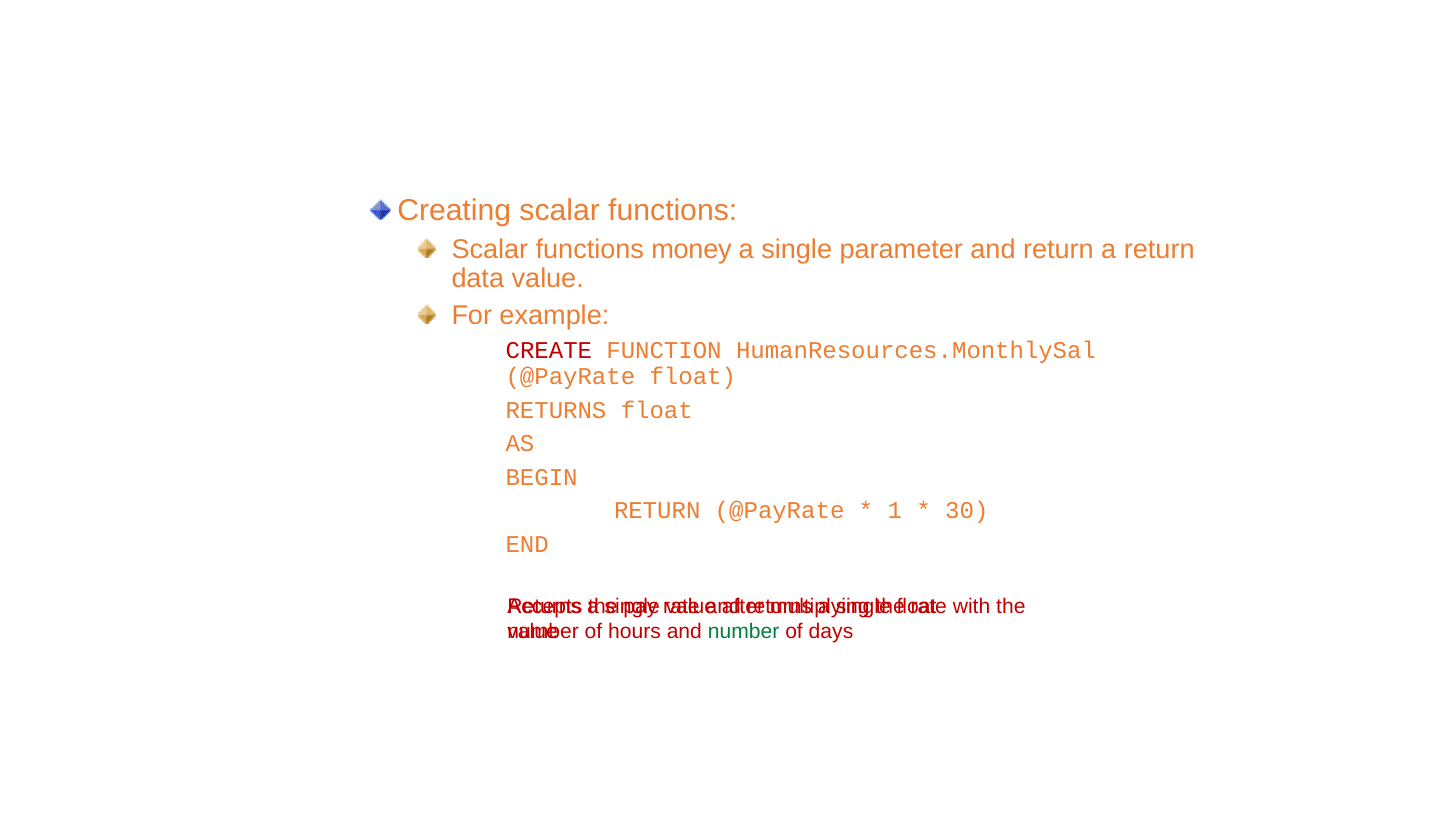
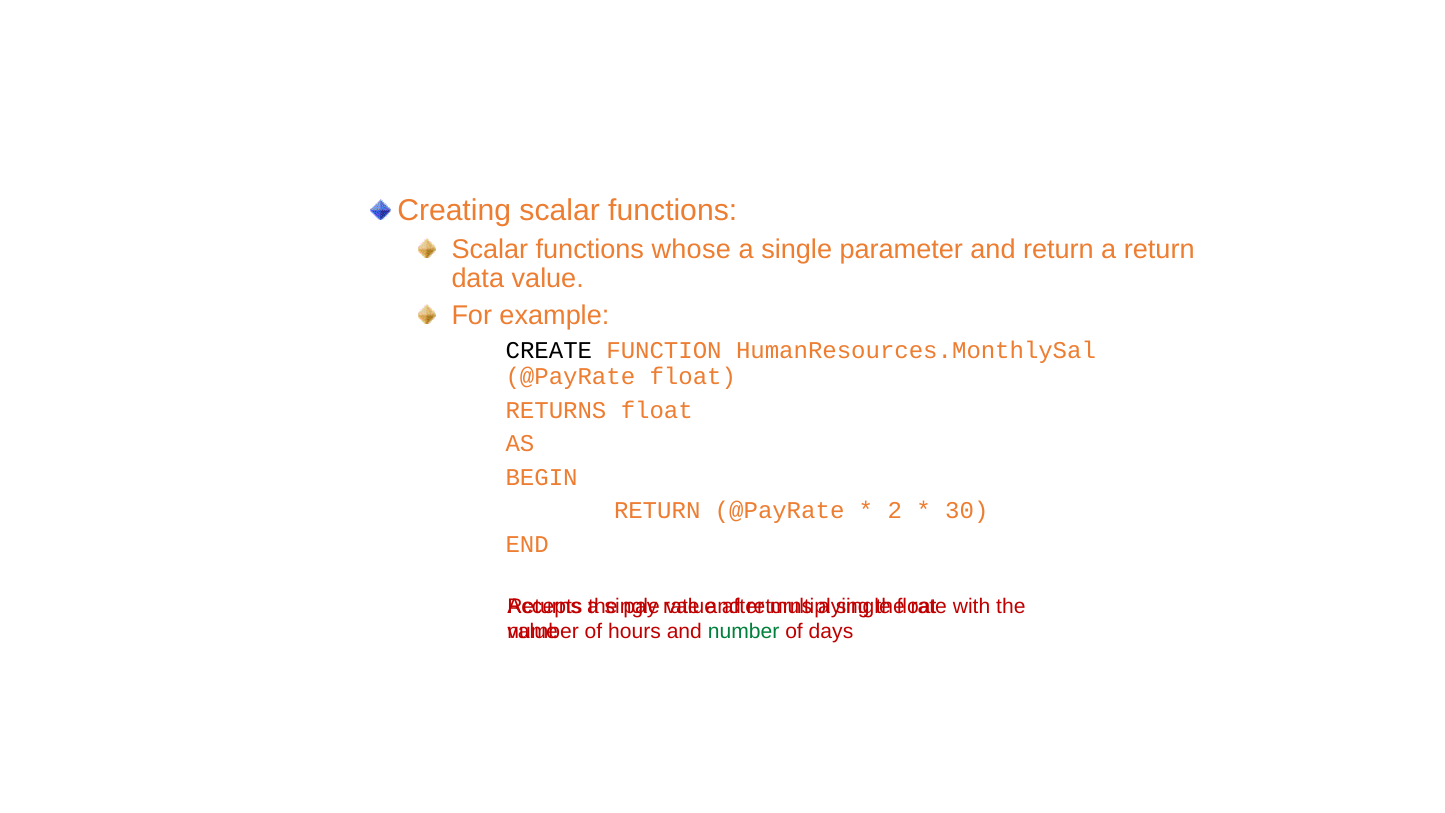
money: money -> whose (691, 249)
CREATE colour: red -> black (549, 351)
1: 1 -> 2 (895, 511)
